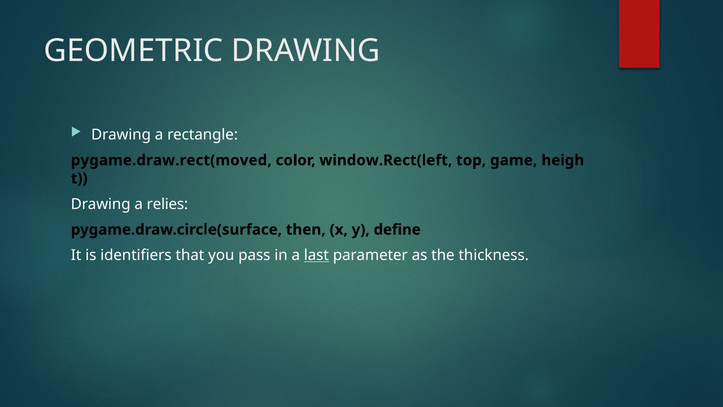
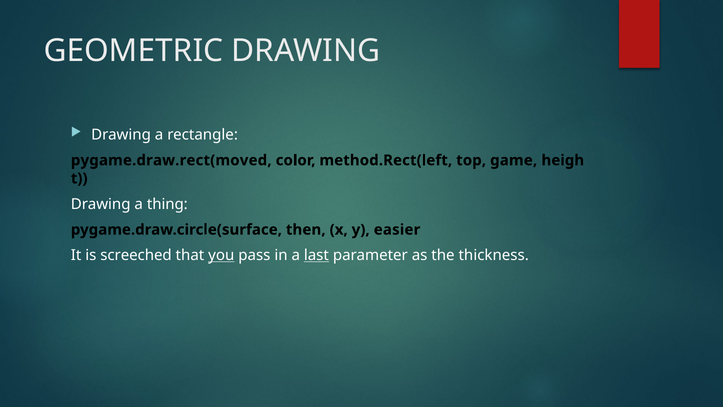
window.Rect(left: window.Rect(left -> method.Rect(left (386, 160)
relies: relies -> thing (167, 204)
define: define -> easier (397, 229)
identifiers: identifiers -> screeched (136, 255)
you underline: none -> present (221, 255)
